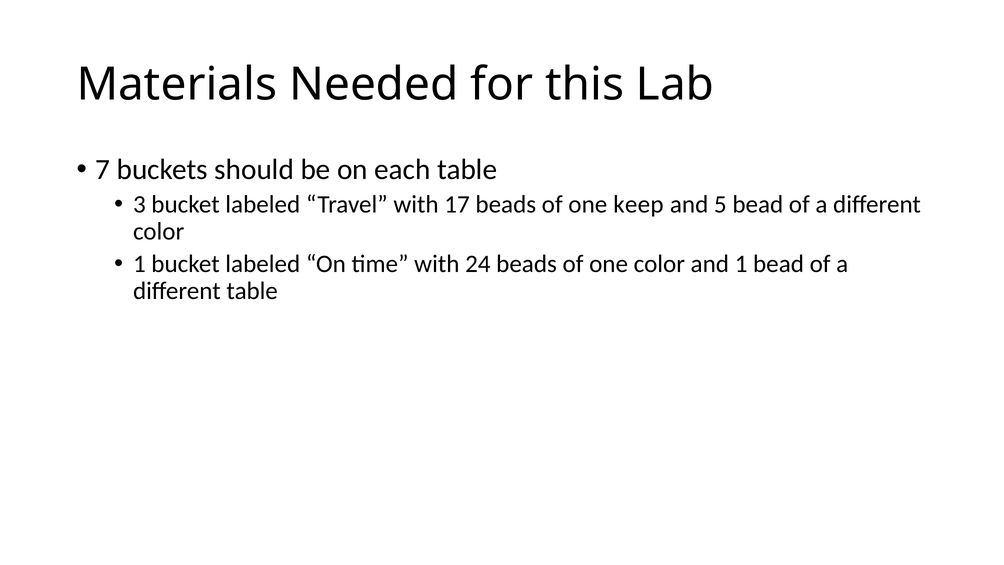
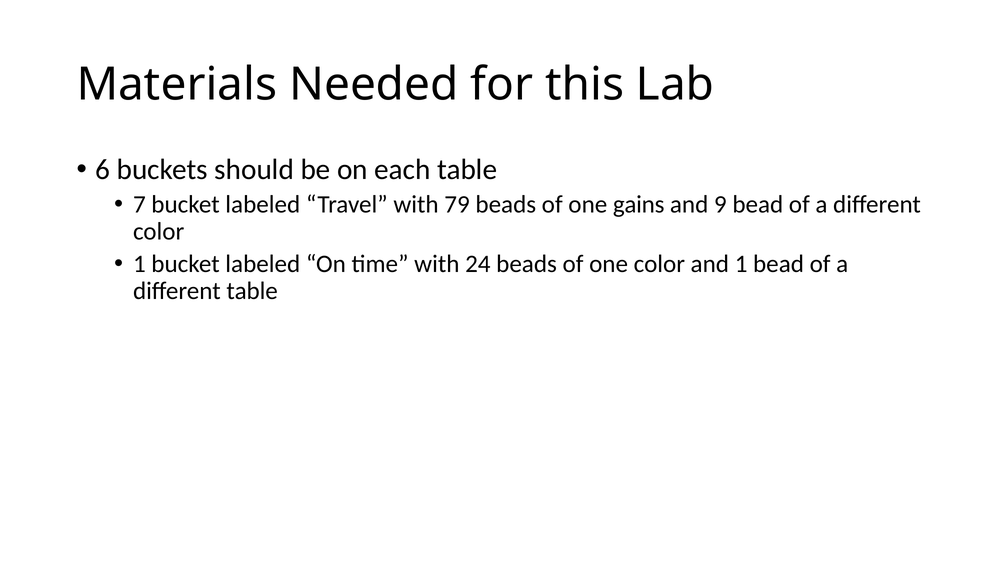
7: 7 -> 6 (103, 170)
3: 3 -> 7 (139, 204)
17: 17 -> 79 (457, 204)
keep: keep -> gains (639, 204)
5: 5 -> 9 (720, 204)
